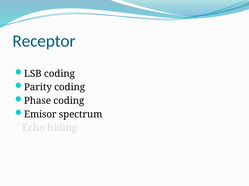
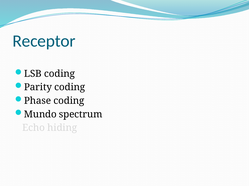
Emisor: Emisor -> Mundo (40, 115)
